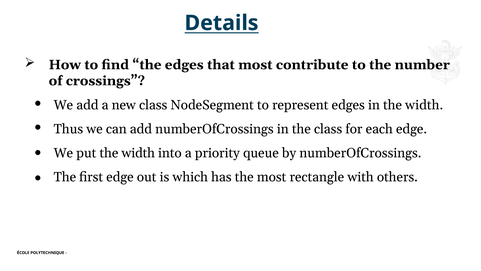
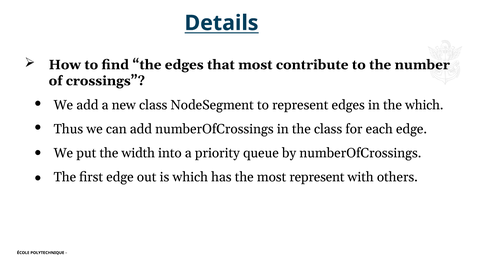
in the width: width -> which (424, 105)
most rectangle: rectangle -> represent (317, 177)
